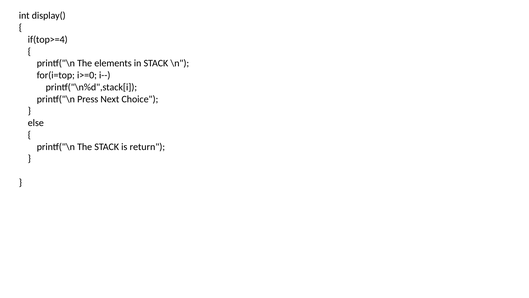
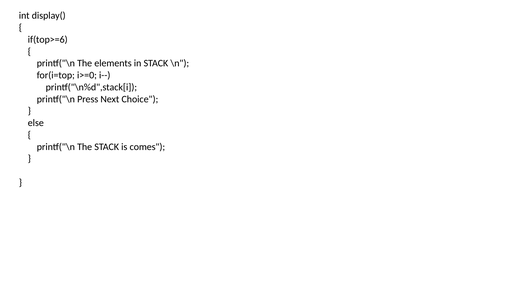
if(top>=4: if(top>=4 -> if(top>=6 (48, 39)
return: return -> comes (147, 147)
